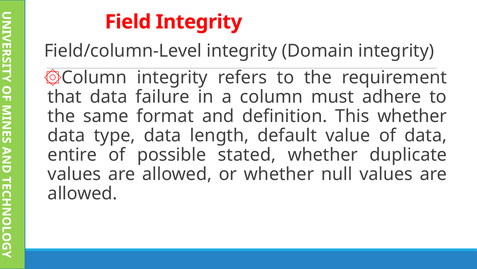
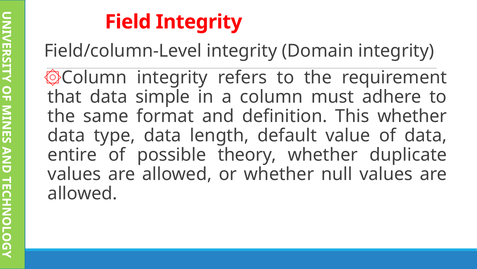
failure: failure -> simple (163, 97)
stated: stated -> theory (247, 155)
